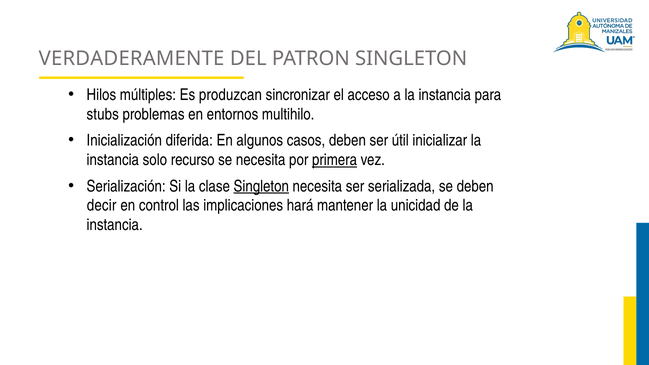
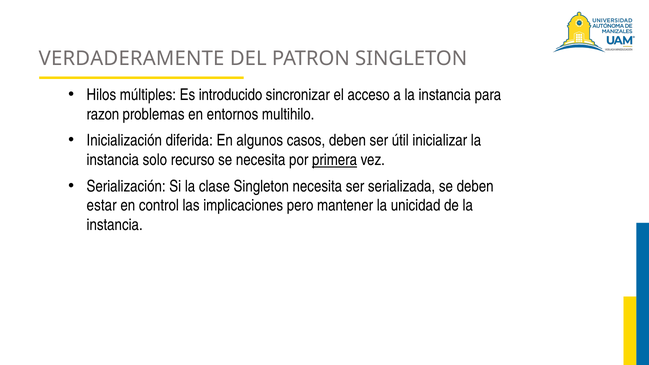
produzcan: produzcan -> introducido (231, 95)
stubs: stubs -> razon (103, 114)
Singleton underline: present -> none (261, 186)
decir: decir -> estar (102, 206)
hará: hará -> pero (300, 206)
